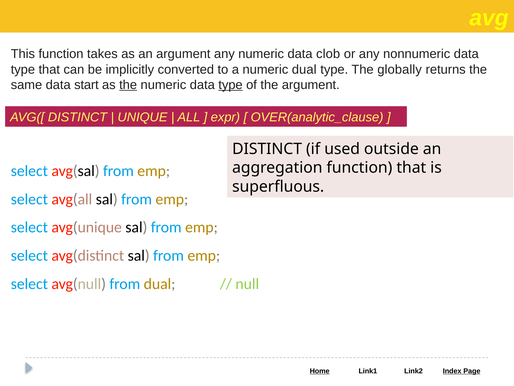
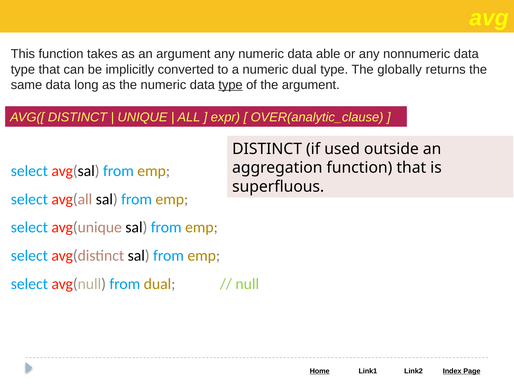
clob: clob -> able (328, 54)
start: start -> long (86, 85)
the underline: present -> none (128, 85)
